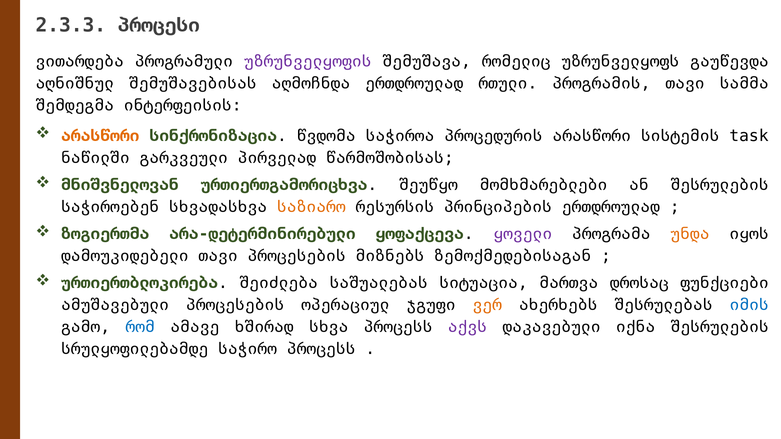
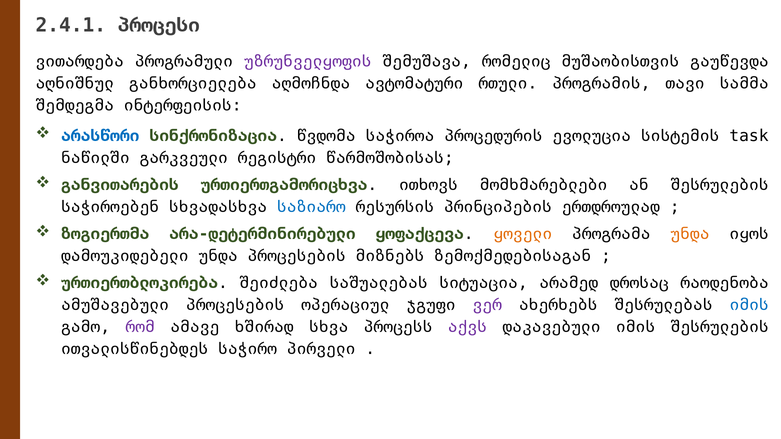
2.3.3: 2.3.3 -> 2.4.1 (71, 25)
უზრუნველყოფს: უზრუნველყოფს -> მუშაობისთვის (620, 61)
შემუშავებისას: შემუშავებისას -> განხორციელება (193, 84)
აღმოჩნდა ერთდროულად: ერთდროულად -> ავტომატური (414, 84)
არასწორი colour: orange -> blue (100, 136)
პროცედურის არასწორი: არასწორი -> ევოლუცია (592, 136)
პირველად: პირველად -> რეგისტრი (277, 158)
მნიშვნელოვან: მნიშვნელოვან -> განვითარების (120, 185)
შეუწყო: შეუწყო -> ითხოვს (428, 185)
საზიარო colour: orange -> blue (311, 207)
ყოველი colour: purple -> orange (523, 234)
დამოუკიდებელი თავი: თავი -> უნდა (218, 256)
მართვა: მართვა -> არამედ (569, 283)
ფუნქციები: ფუნქციები -> რაოდენობა (725, 283)
ვერ colour: orange -> purple (487, 305)
რომ colour: blue -> purple (140, 327)
დაკავებული იქნა: იქნა -> იმის (636, 327)
სრულყოფილებამდე: სრულყოფილებამდე -> ითვალისწინებდეს (135, 349)
საჭირო პროცესს: პროცესს -> პირველი (321, 349)
